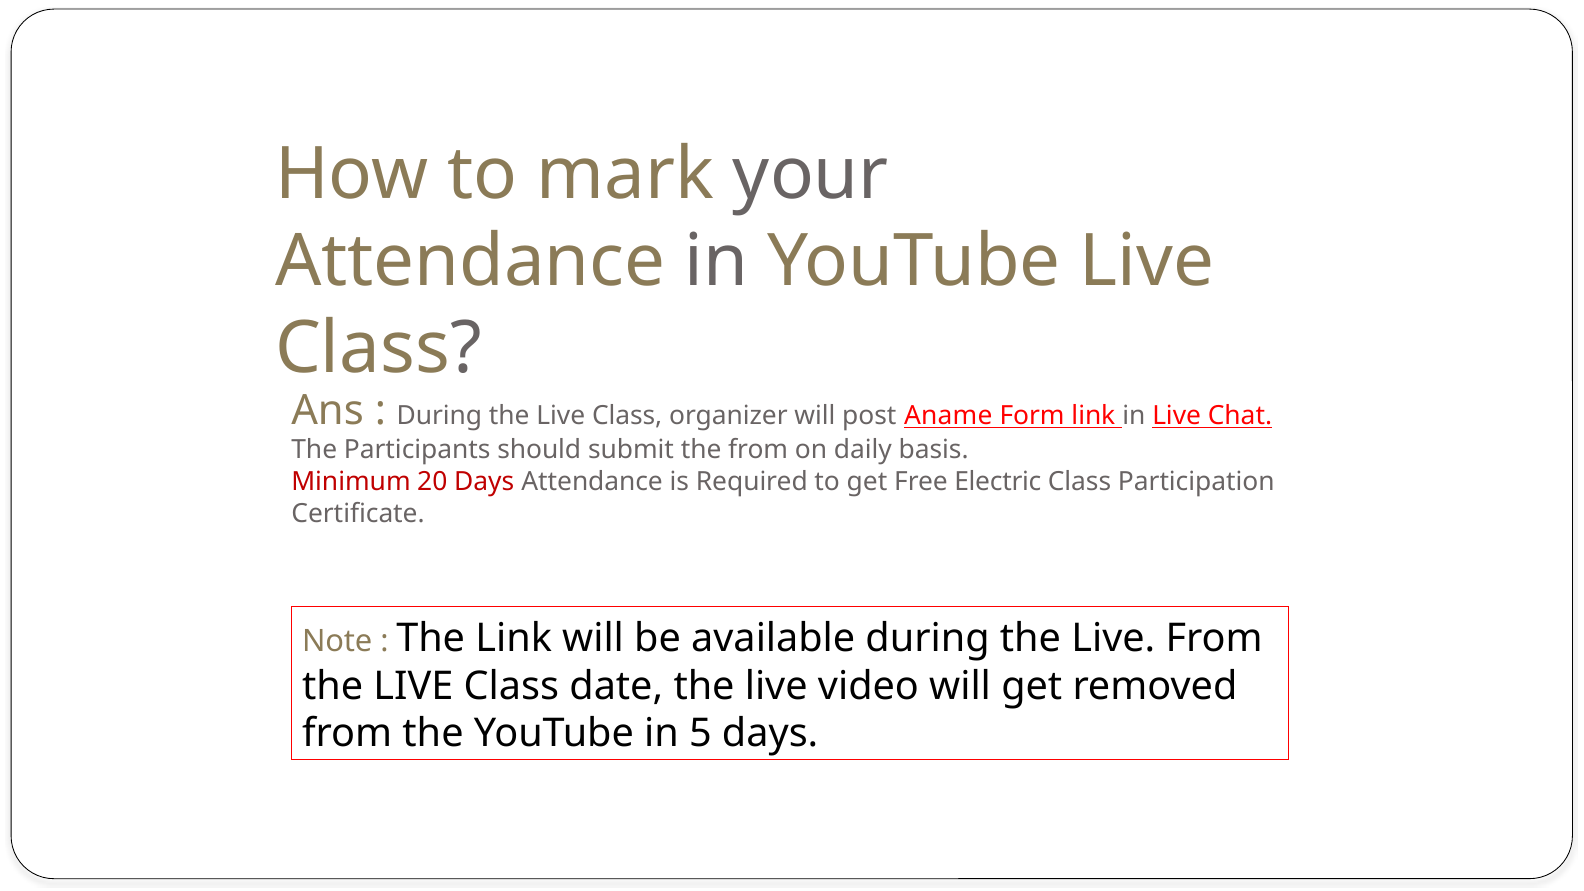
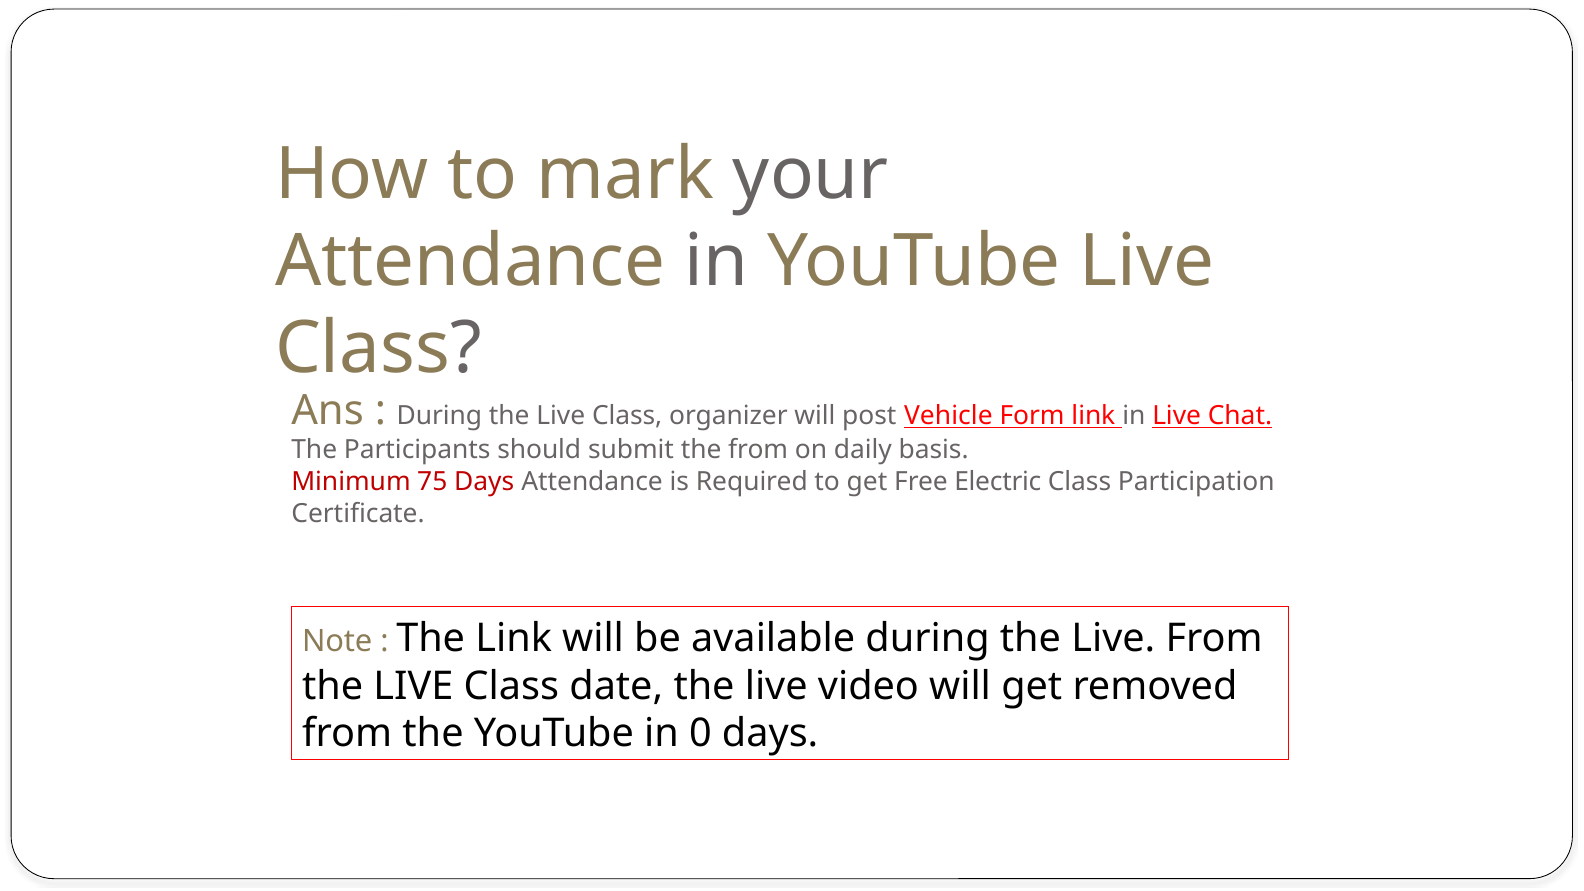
Aname: Aname -> Vehicle (948, 415)
20: 20 -> 75 (432, 482)
5: 5 -> 0 (700, 733)
